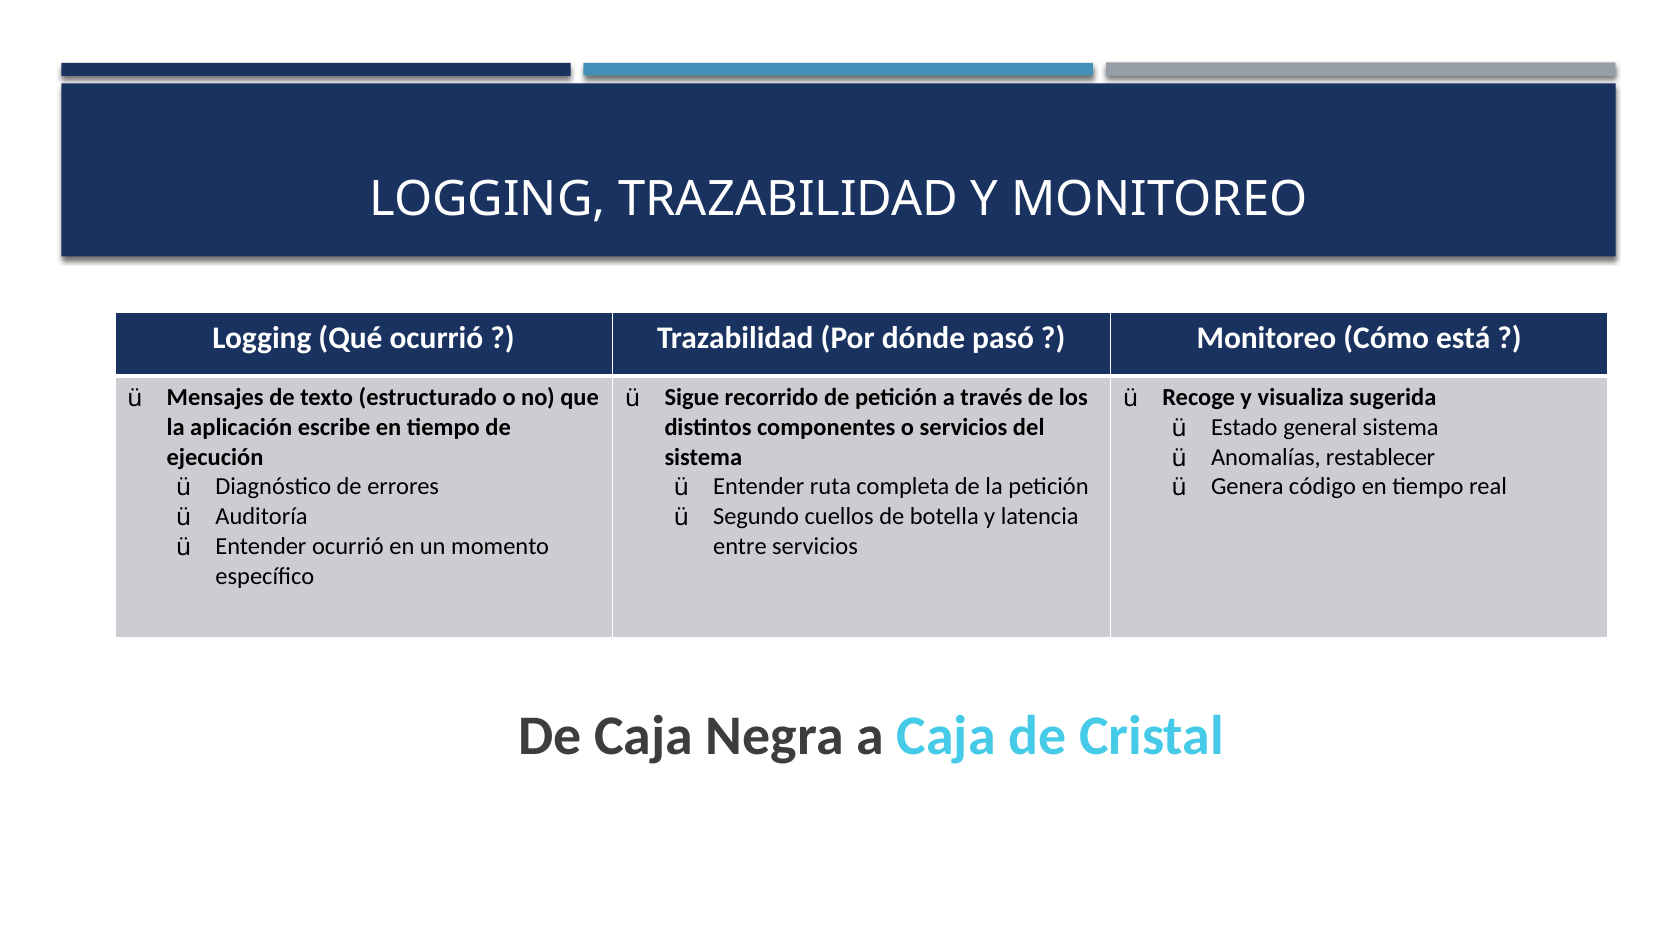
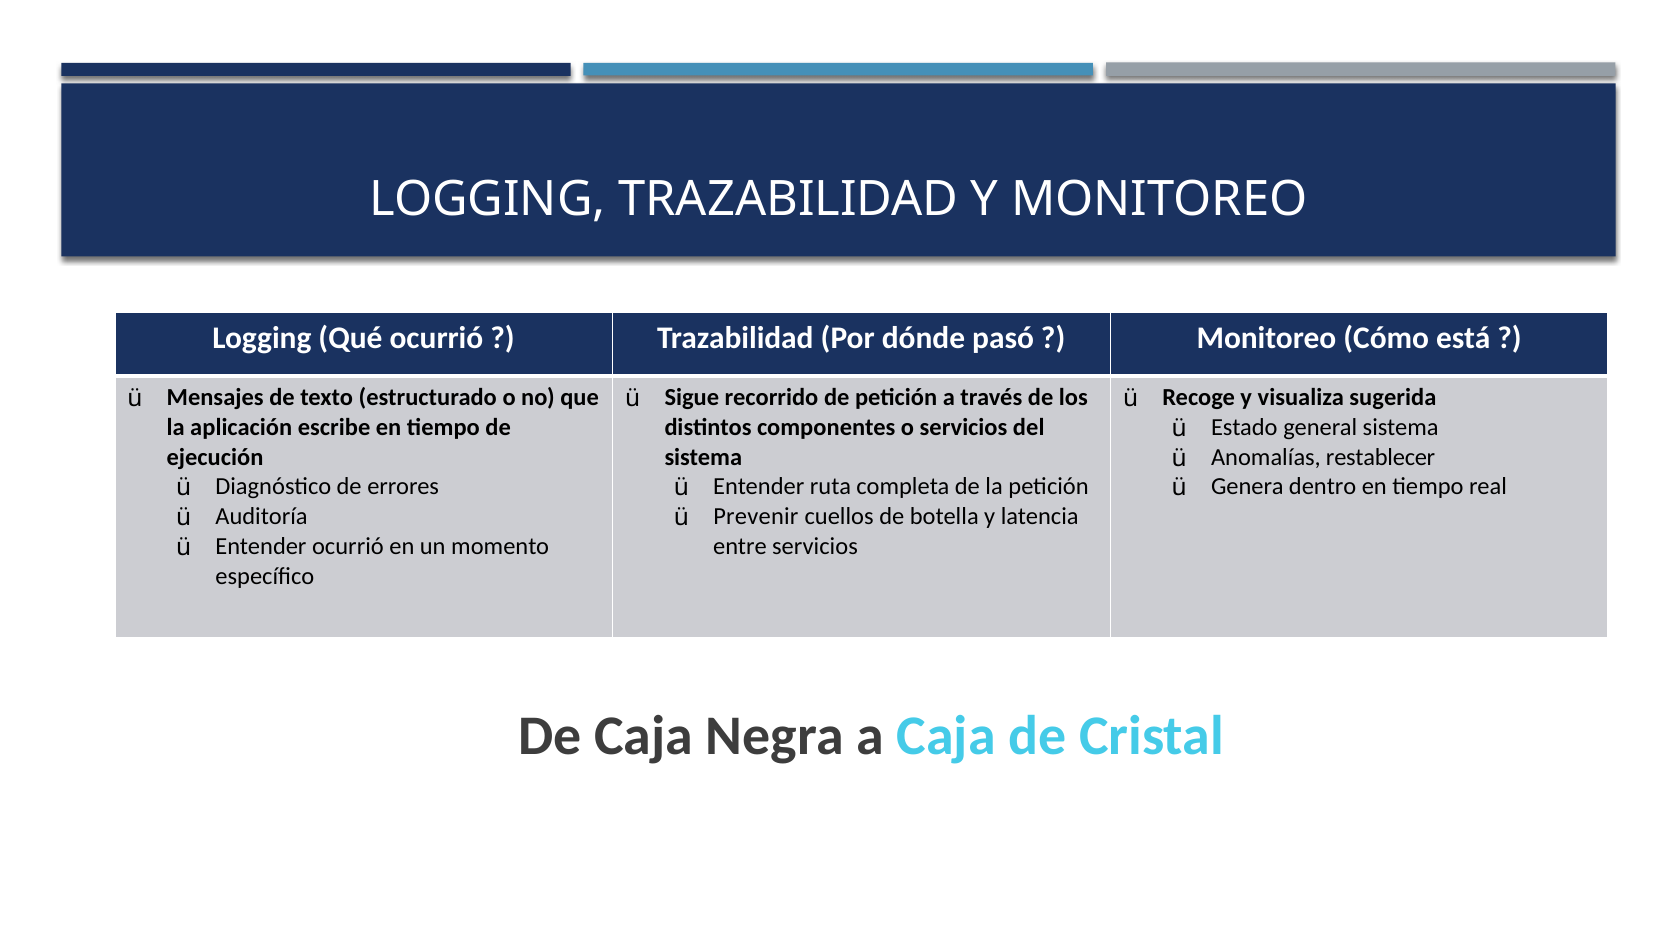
código: código -> dentro (1323, 487)
Segundo: Segundo -> Prevenir (756, 517)
